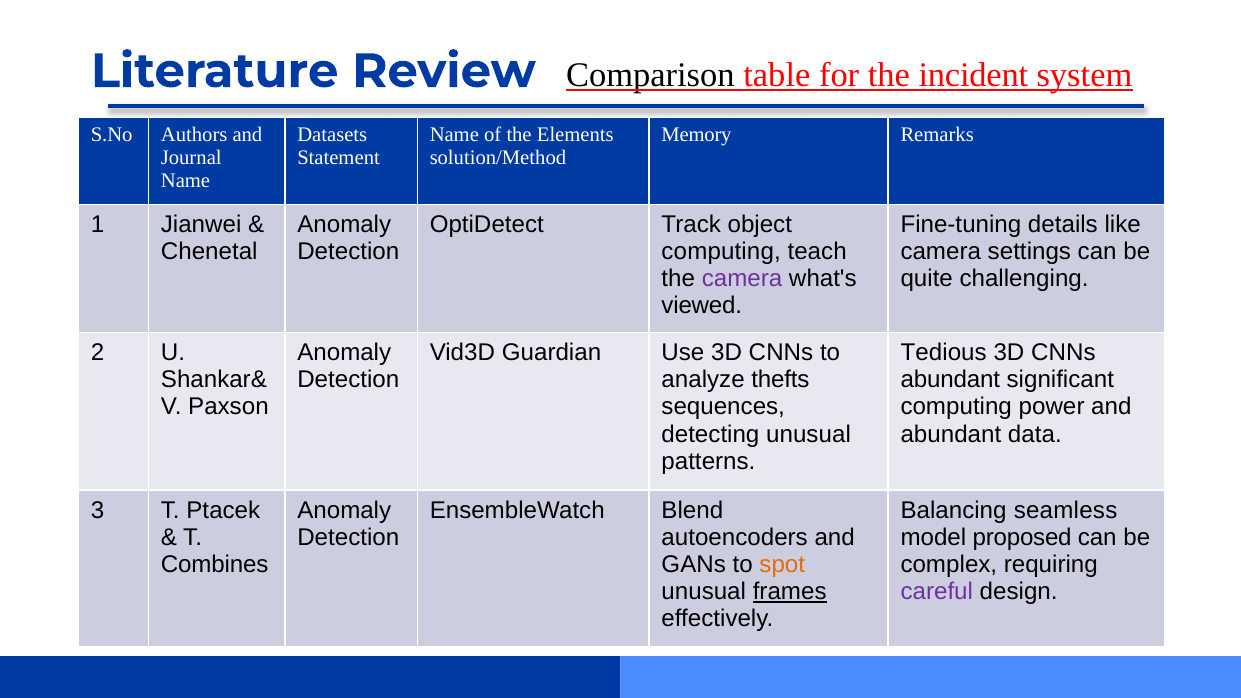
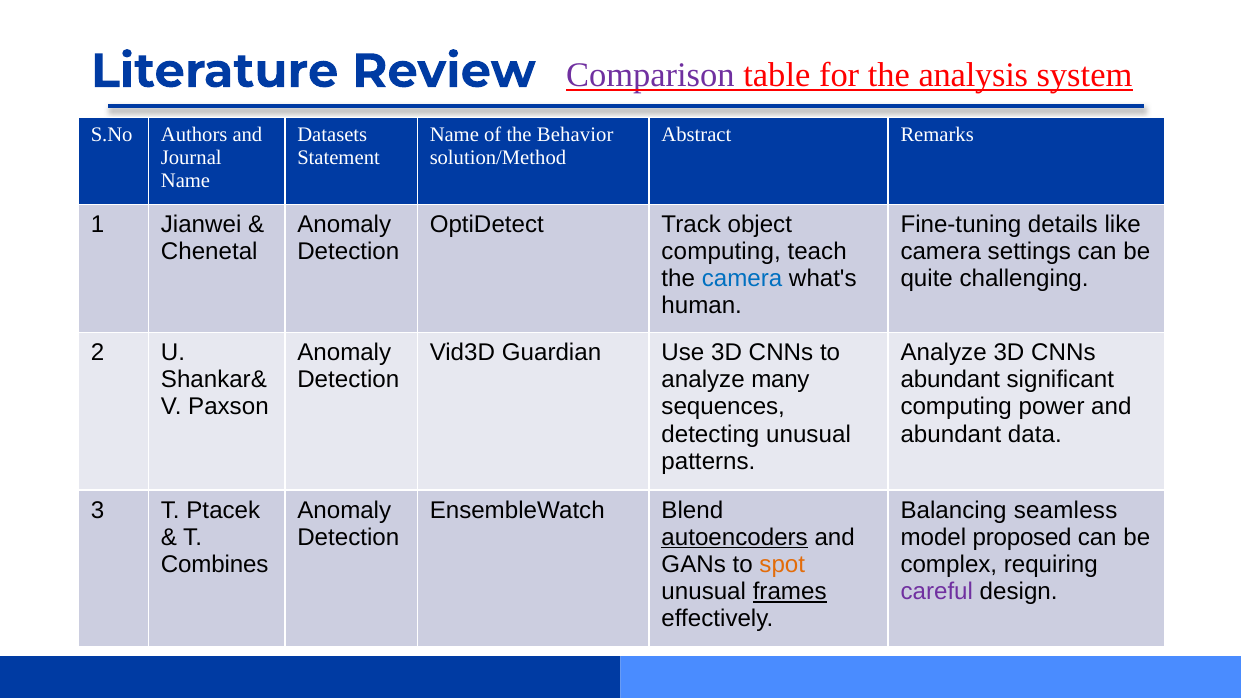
Comparison colour: black -> purple (650, 75)
incident: incident -> analysis (973, 75)
Elements: Elements -> Behavior (575, 135)
Memory: Memory -> Abstract (696, 135)
camera colour: purple -> blue (742, 279)
viewed: viewed -> human (702, 306)
Tedious: Tedious -> Analyze (944, 353)
thefts: thefts -> many (780, 380)
autoencoders underline: none -> present (735, 537)
